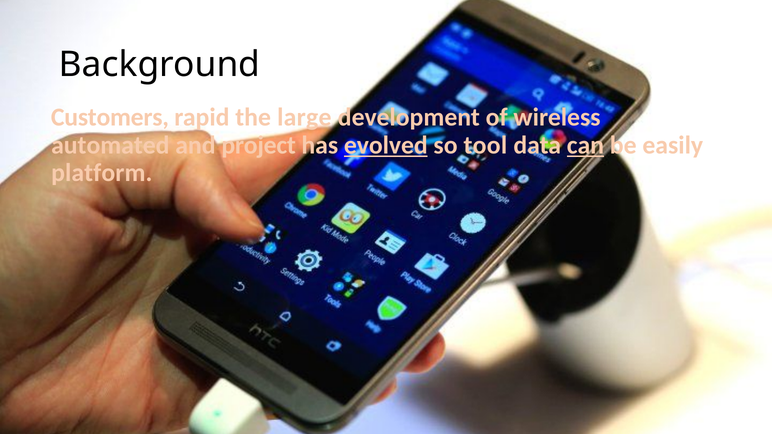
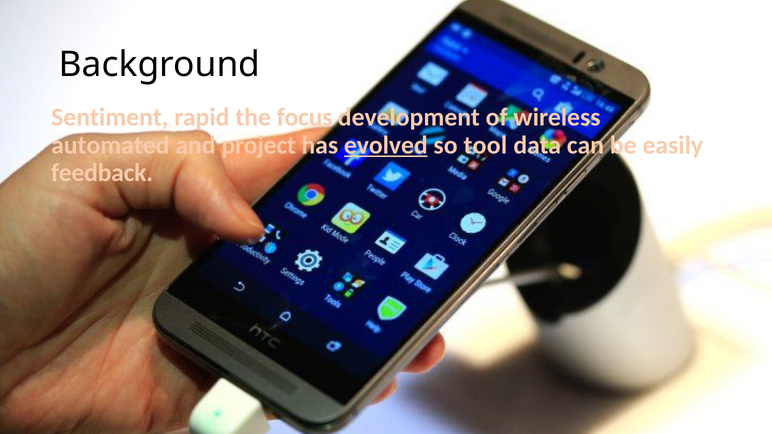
Customers: Customers -> Sentiment (110, 117)
large: large -> focus (305, 117)
can underline: present -> none (585, 145)
platform: platform -> feedback (102, 173)
